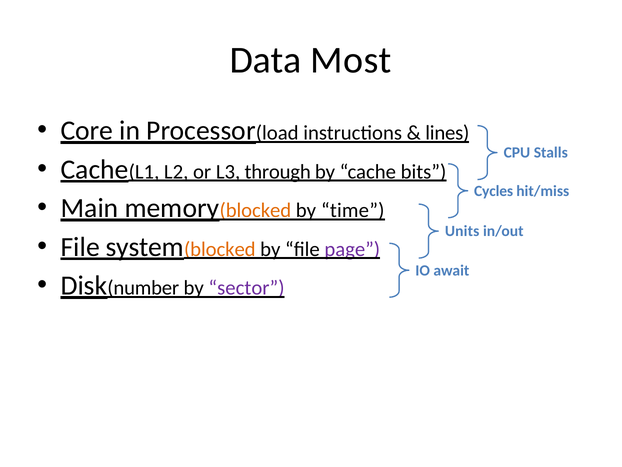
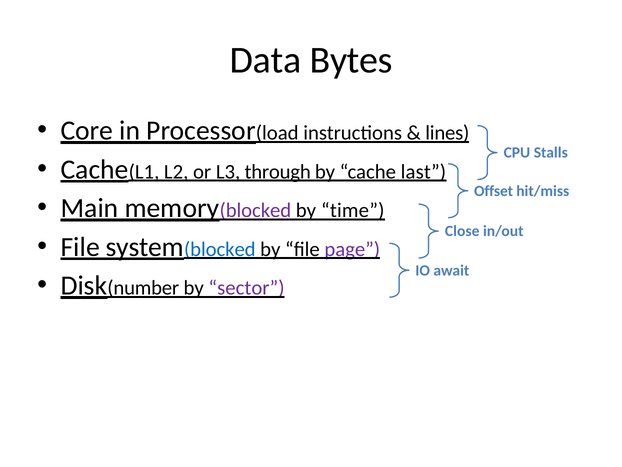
Most: Most -> Bytes (351, 60)
bits: bits -> last (423, 171)
Cycles: Cycles -> Offset (494, 191)
blocked colour: orange -> purple (255, 210)
Units: Units -> Close (462, 231)
blocked colour: orange -> blue (220, 249)
